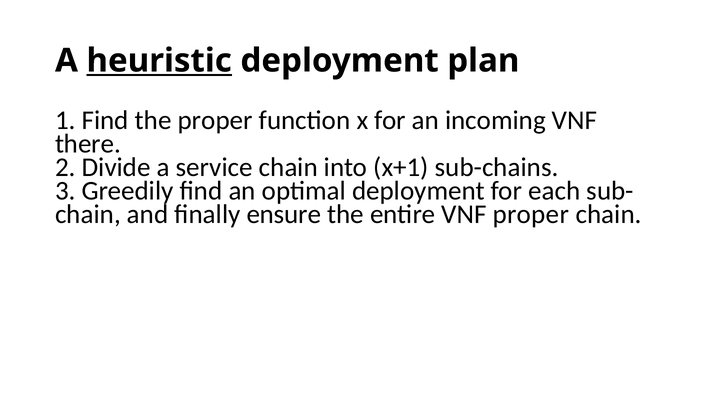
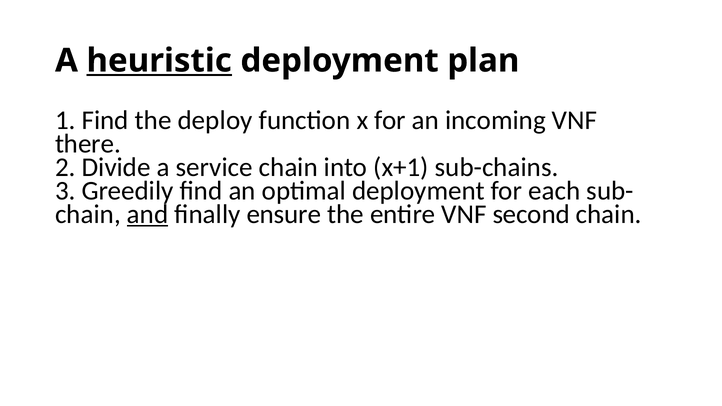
the proper: proper -> deploy (215, 121)
and underline: none -> present (148, 214)
VNF proper: proper -> second (531, 214)
